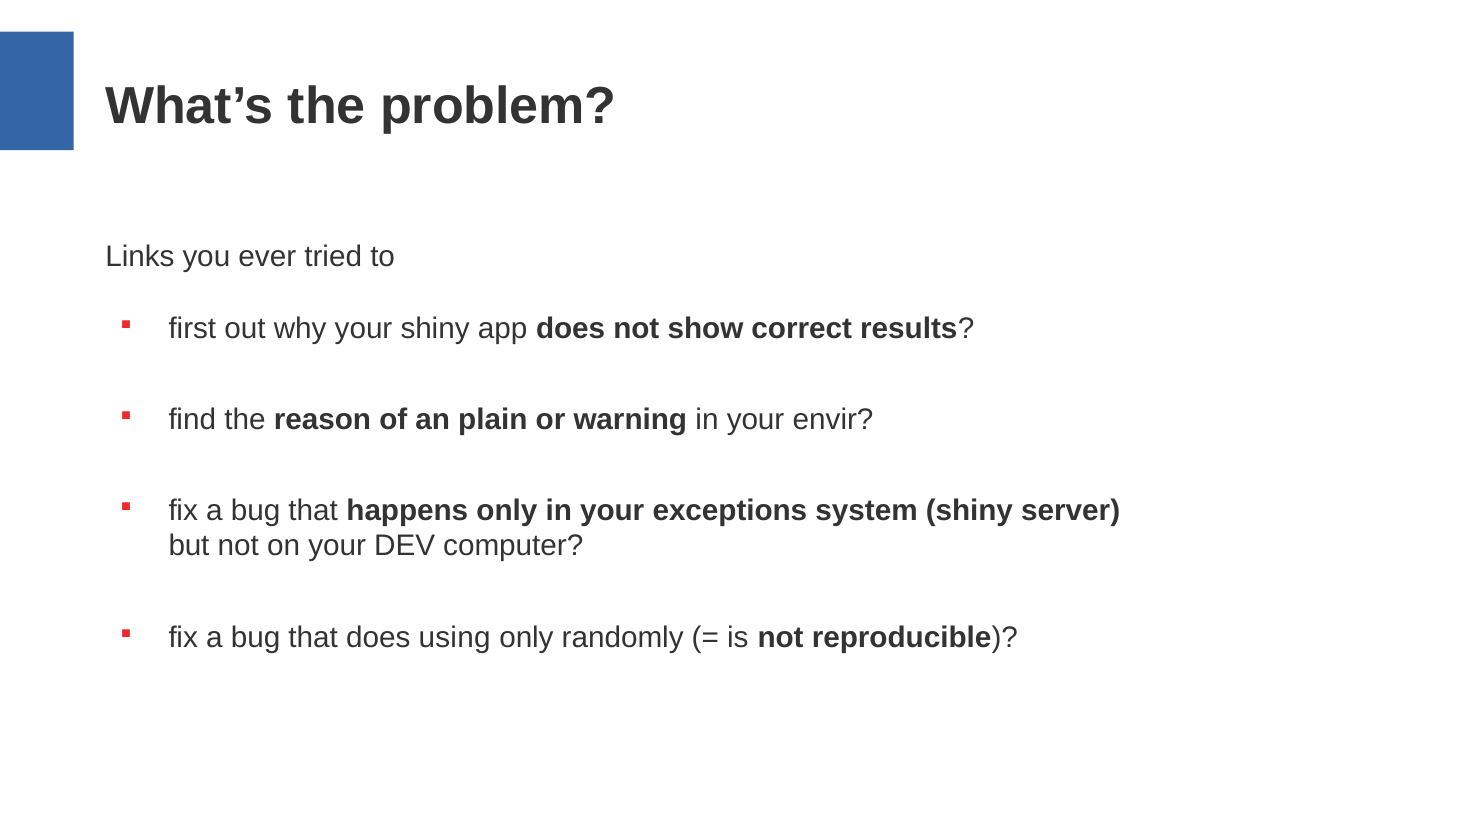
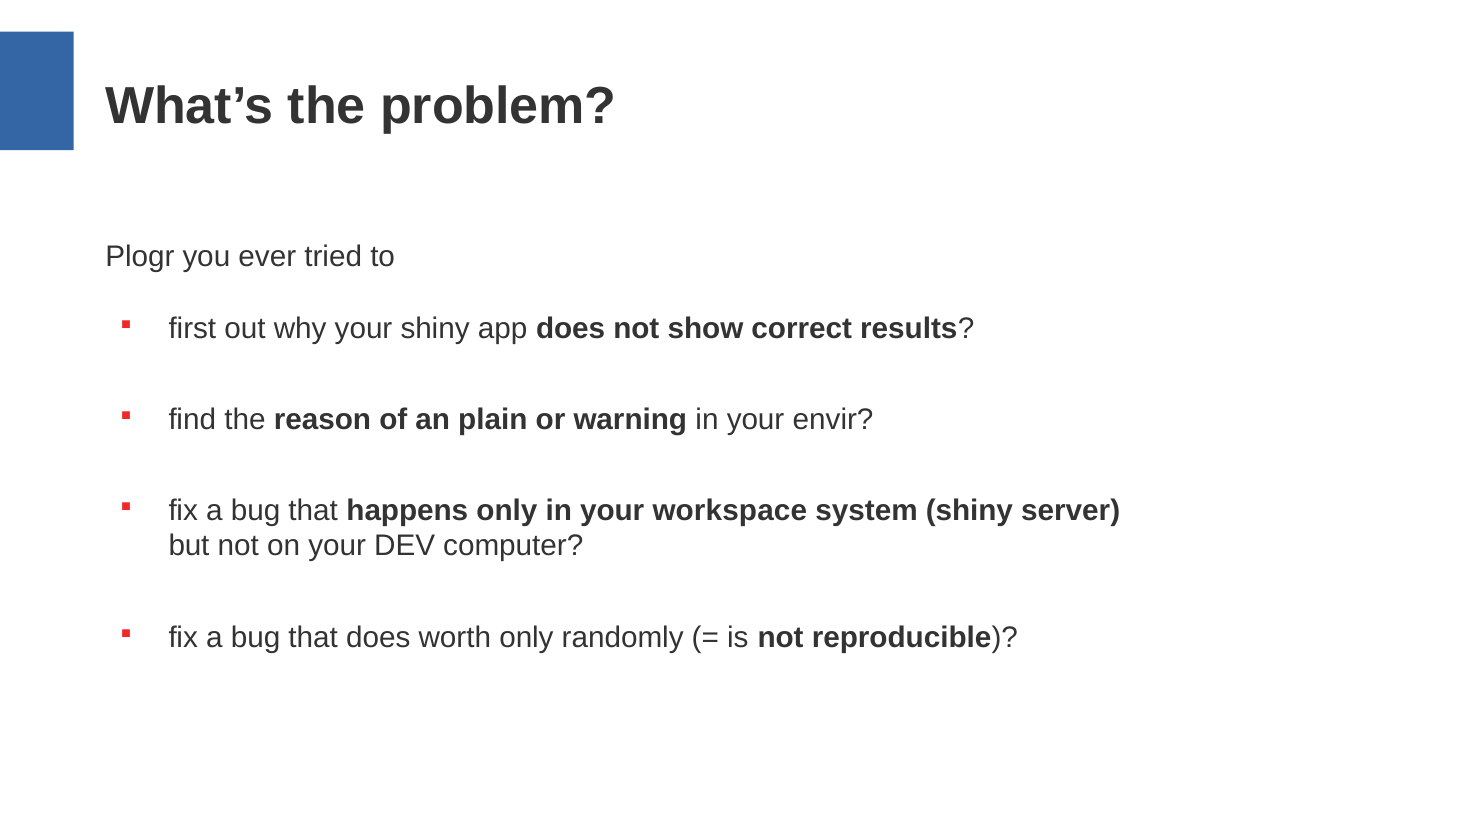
Links: Links -> Plogr (140, 257)
exceptions: exceptions -> workspace (730, 510)
using: using -> worth (455, 637)
